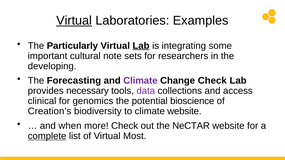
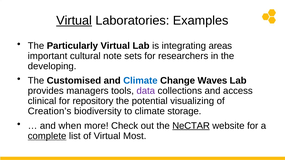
Lab underline: present -> none (141, 46)
some: some -> areas (220, 46)
Forecasting: Forecasting -> Customised (74, 81)
Climate colour: purple -> blue (140, 81)
Change Check: Check -> Waves (212, 81)
necessary: necessary -> managers (87, 91)
genomics: genomics -> repository (93, 101)
bioscience: bioscience -> visualizing (192, 101)
climate website: website -> storage (184, 111)
NeCTAR underline: none -> present (191, 126)
